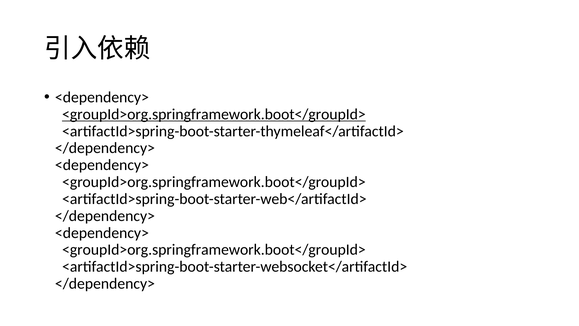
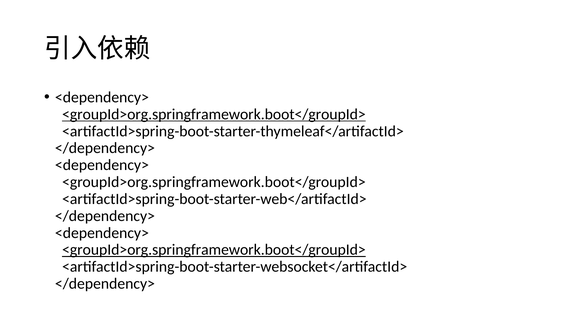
<groupId>org.springframework.boot</groupId> underline: none -> present (214, 250)
